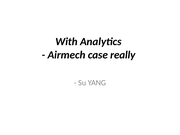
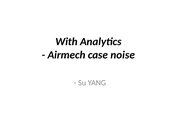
really: really -> noise (123, 55)
